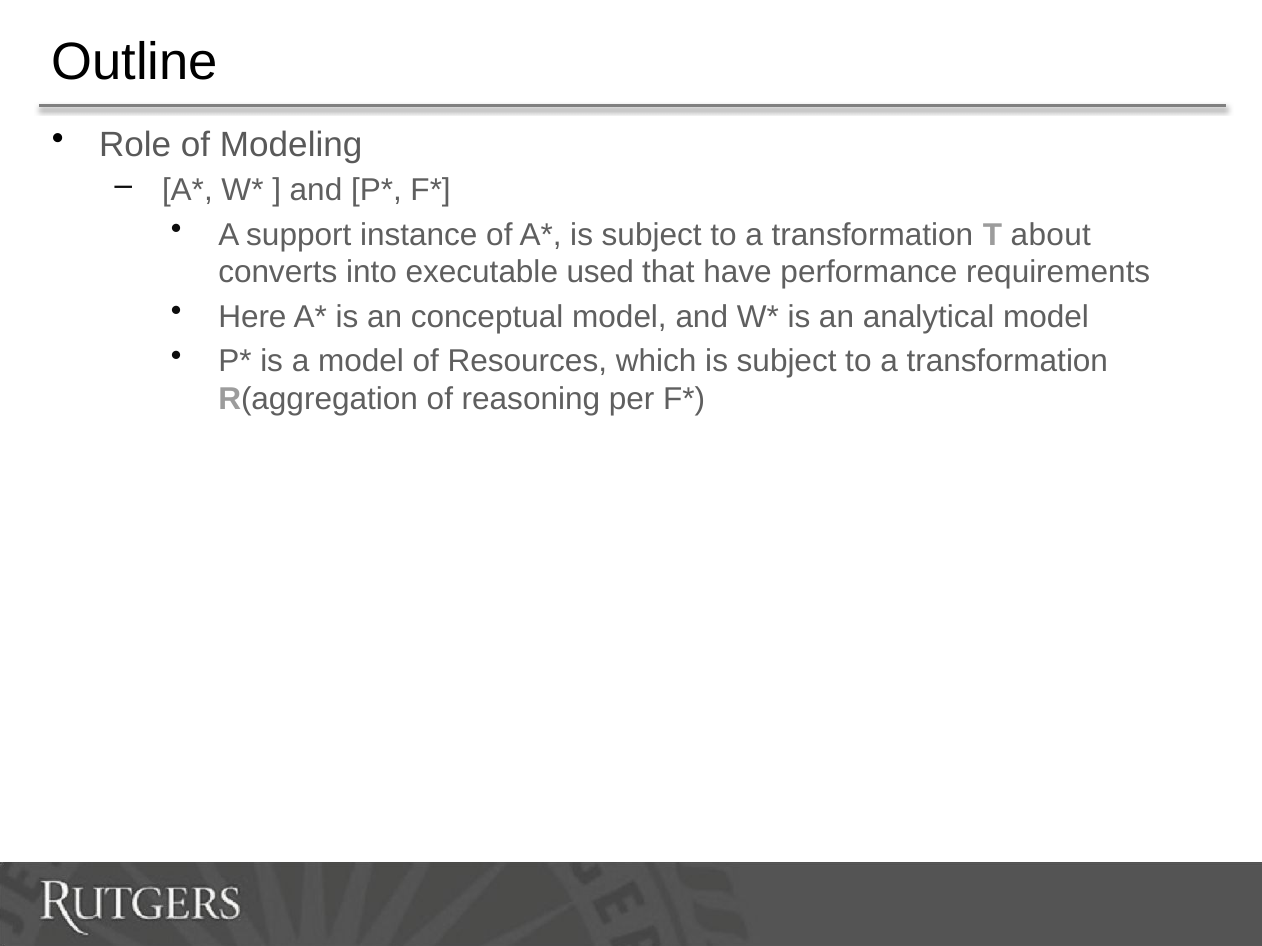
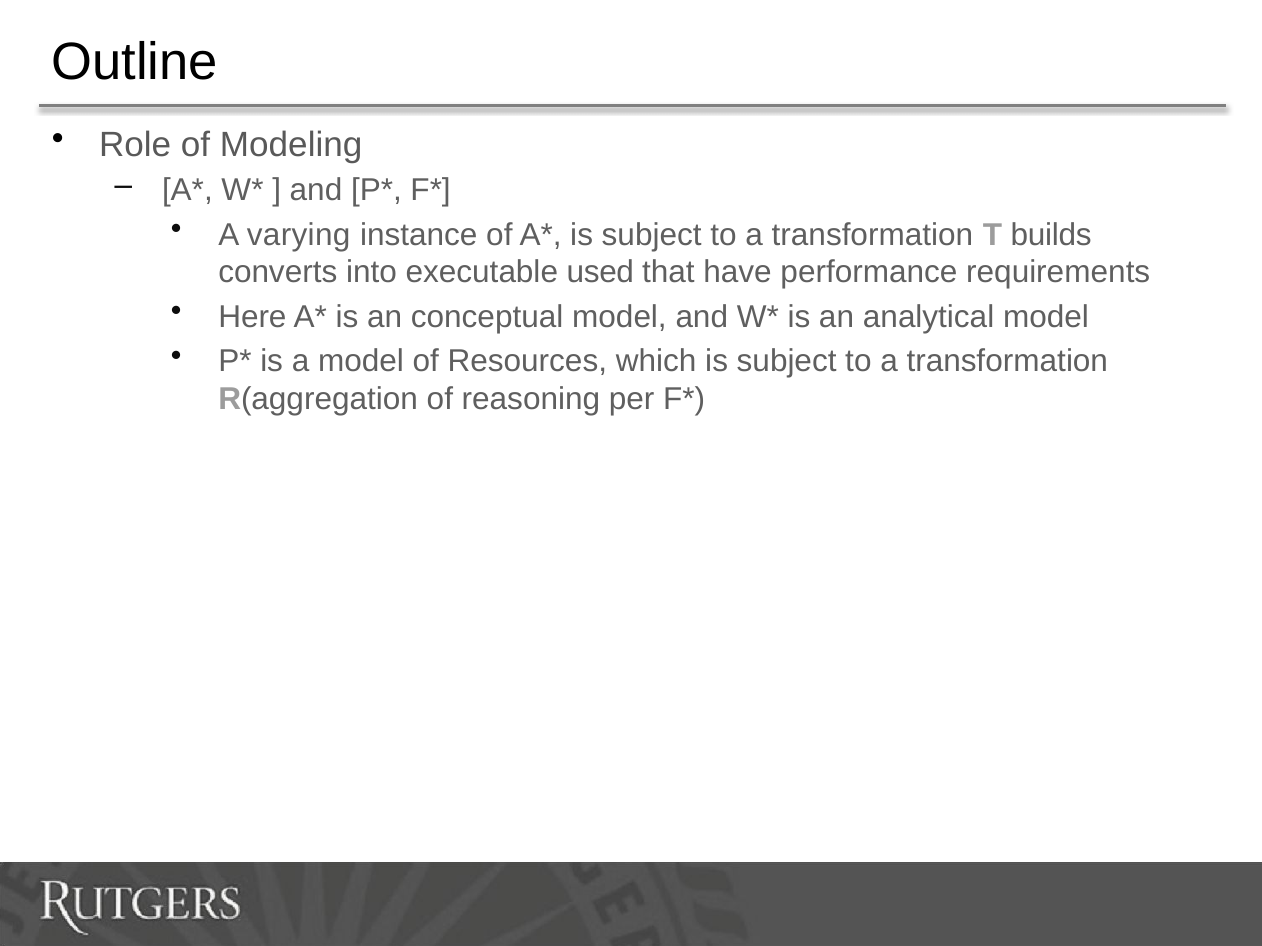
support: support -> varying (299, 235)
about: about -> builds (1051, 235)
